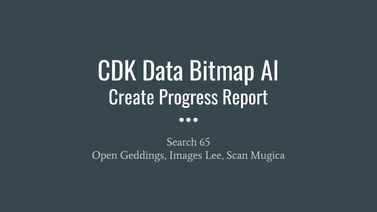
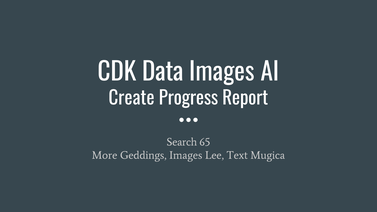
Data Bitmap: Bitmap -> Images (222, 72)
Open: Open -> More (105, 155)
Scan: Scan -> Text (237, 155)
